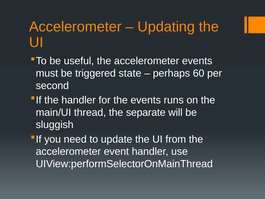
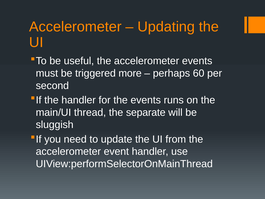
state: state -> more (130, 73)
